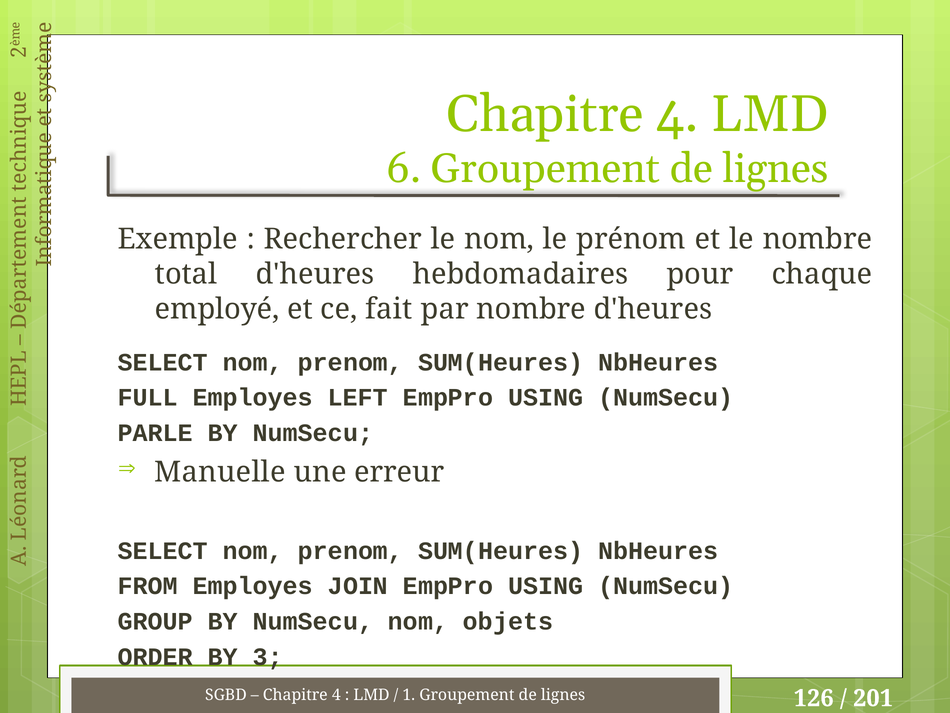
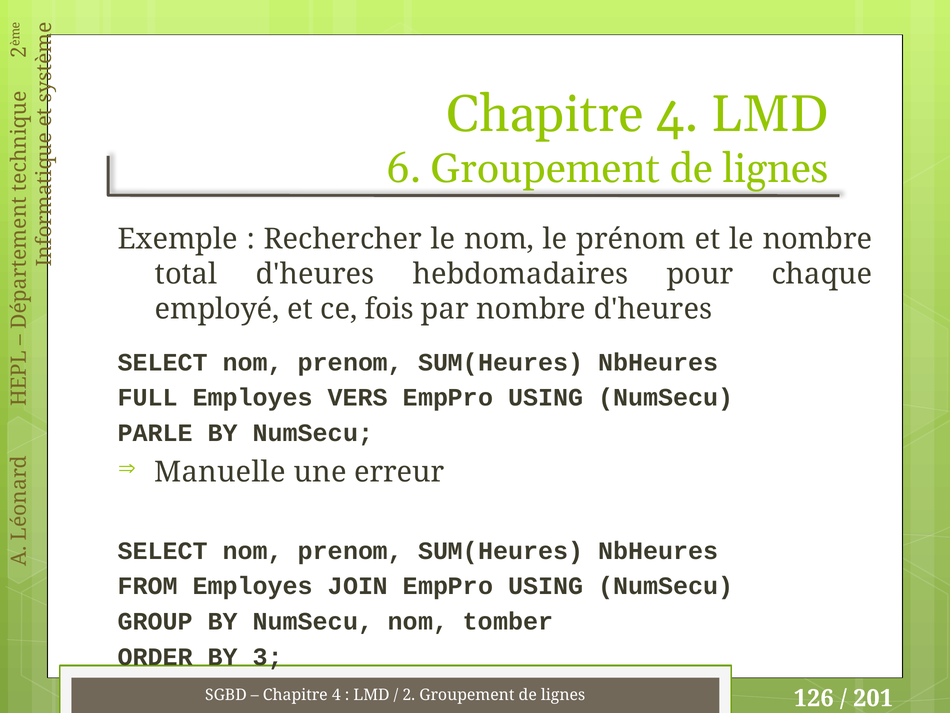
fait: fait -> fois (389, 309)
LEFT: LEFT -> VERS (358, 397)
objets: objets -> tomber (508, 621)
1: 1 -> 2 (409, 695)
